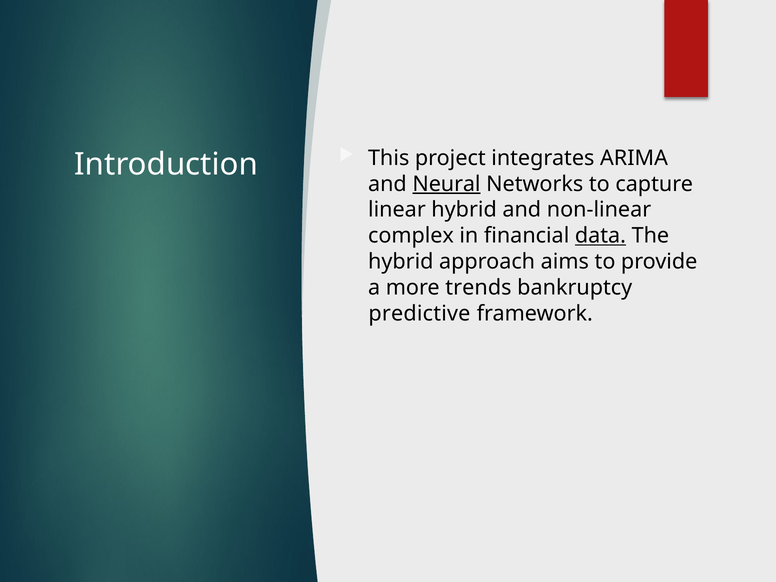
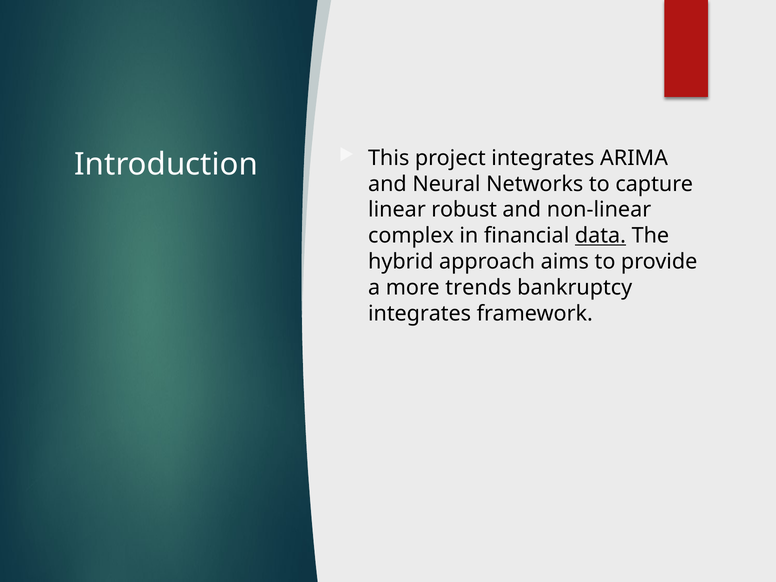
Neural underline: present -> none (447, 184)
linear hybrid: hybrid -> robust (464, 210)
predictive: predictive -> integrates (420, 313)
